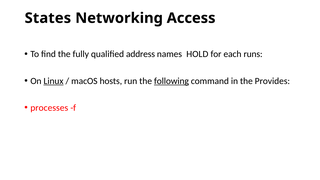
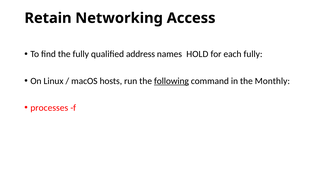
States: States -> Retain (48, 18)
each runs: runs -> fully (253, 54)
Linux underline: present -> none (53, 81)
Provides: Provides -> Monthly (272, 81)
